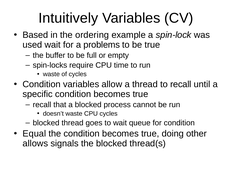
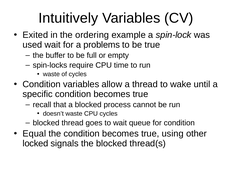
Based: Based -> Exited (35, 35)
to recall: recall -> wake (181, 84)
doing: doing -> using (173, 134)
allows: allows -> locked (35, 143)
